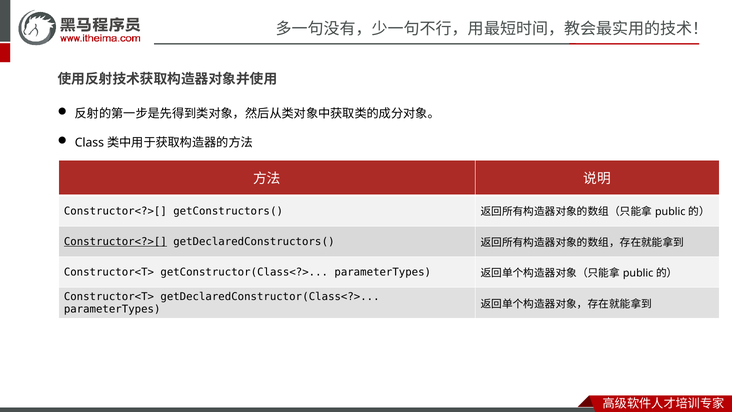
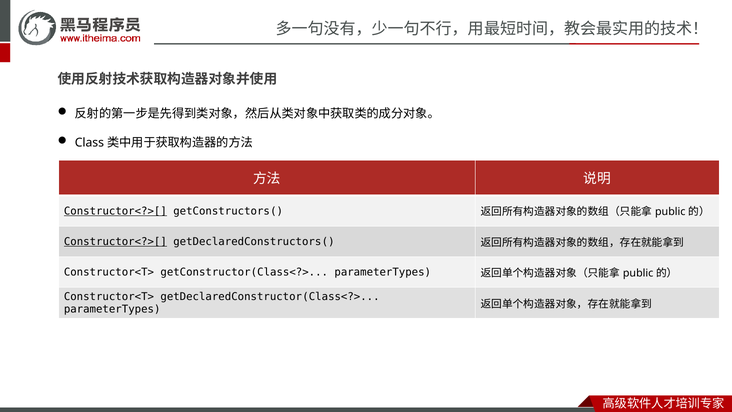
Constructor<?>[ underline: none -> present (115, 211)
